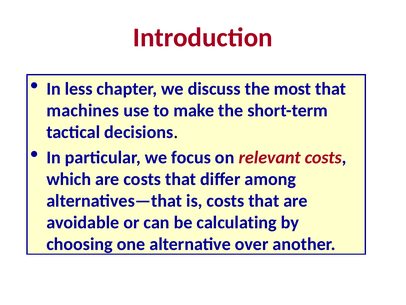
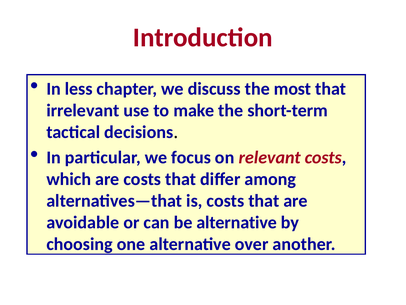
machines: machines -> irrelevant (83, 110)
be calculating: calculating -> alternative (237, 222)
